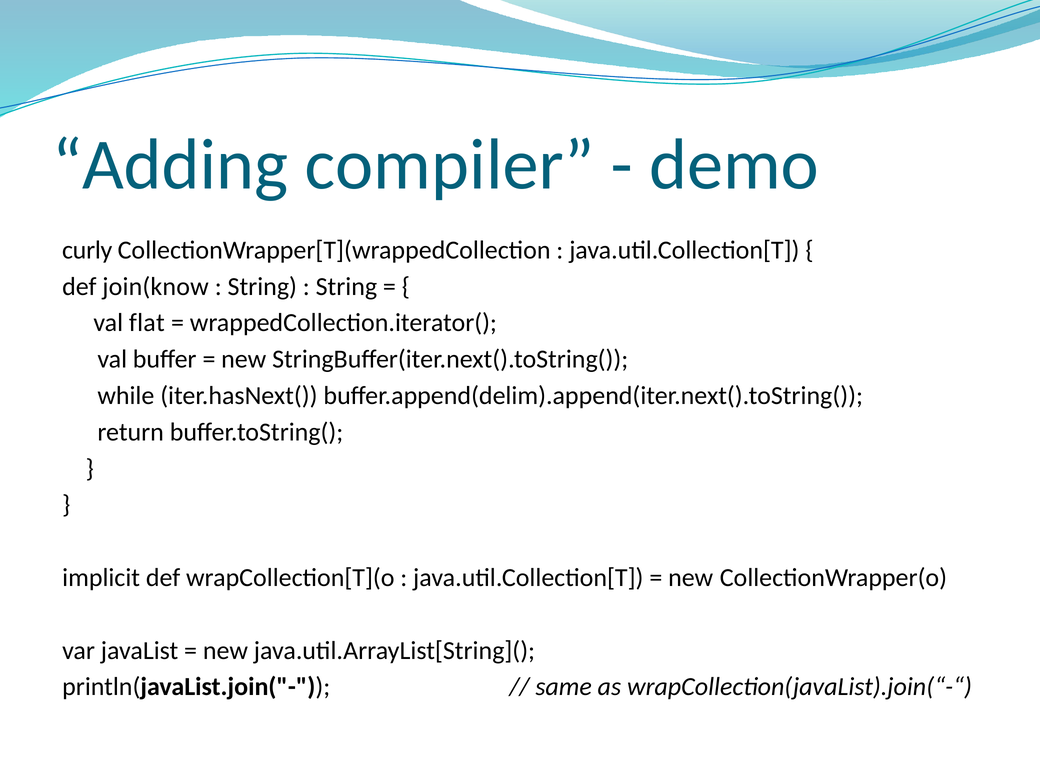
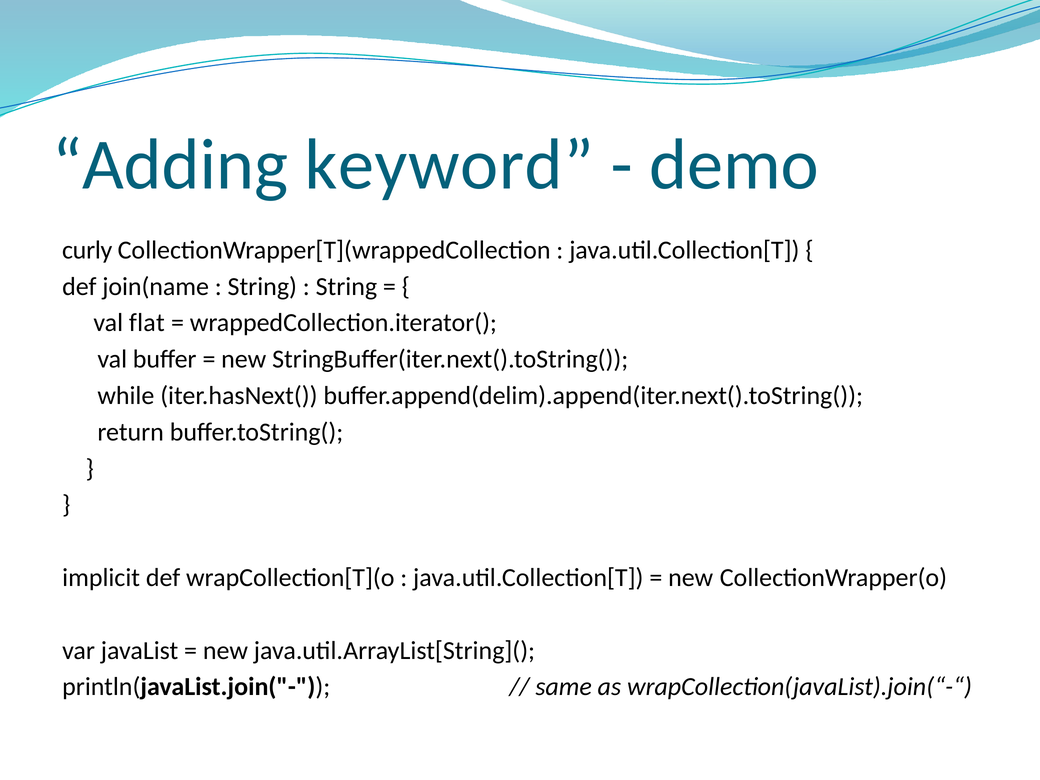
compiler: compiler -> keyword (449, 165)
join(know: join(know -> join(name (156, 286)
